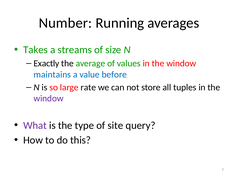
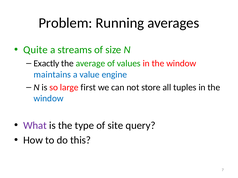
Number: Number -> Problem (65, 23)
Takes: Takes -> Quite (35, 50)
before: before -> engine (114, 75)
rate: rate -> first (88, 88)
window colour: purple -> blue (49, 99)
